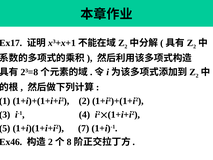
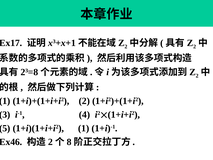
1+i)(1+i+i2 7: 7 -> 1 (84, 128)
